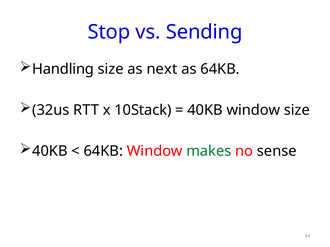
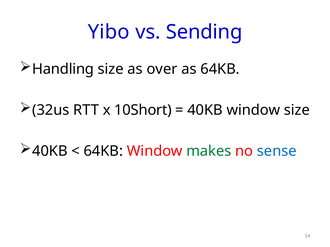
Stop: Stop -> Yibo (109, 32)
next: next -> over (162, 69)
10Stack: 10Stack -> 10Short (143, 110)
sense colour: black -> blue (277, 151)
